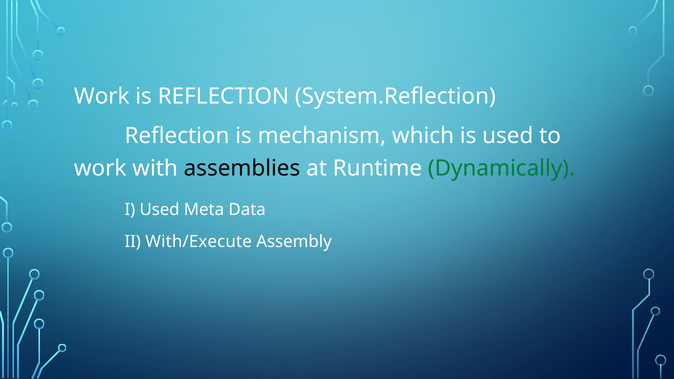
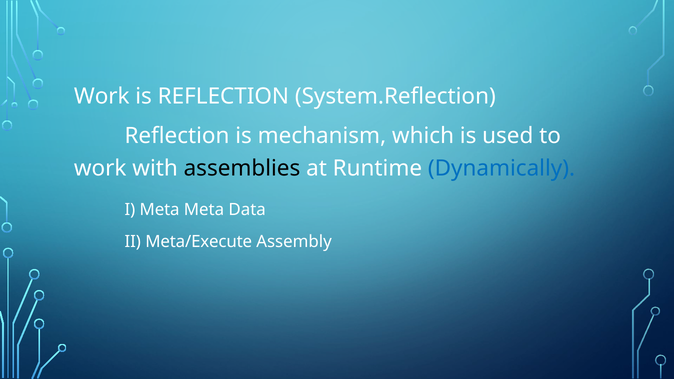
Dynamically colour: green -> blue (501, 168)
I Used: Used -> Meta (160, 210)
With/Execute: With/Execute -> Meta/Execute (199, 242)
